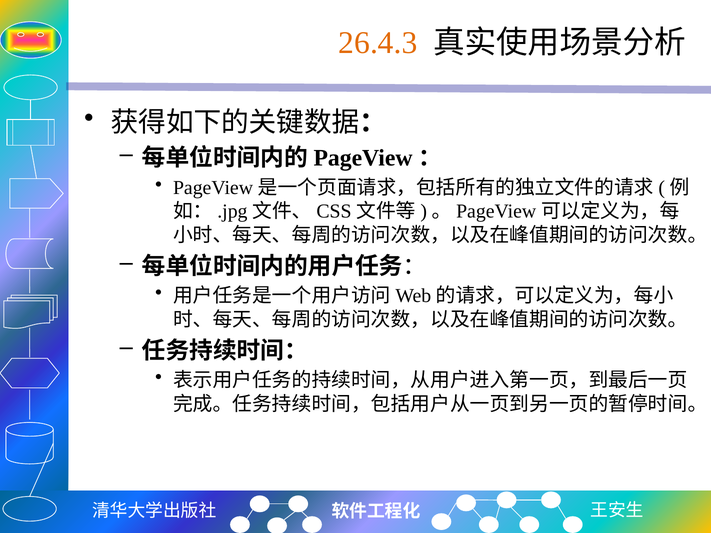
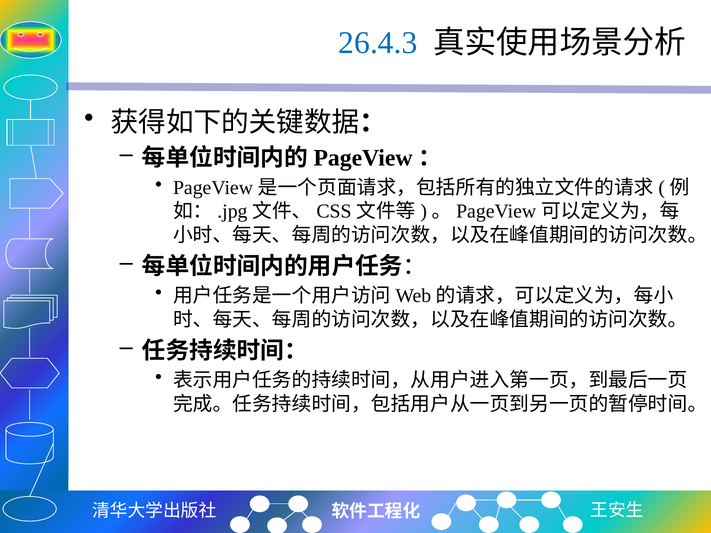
26.4.3 colour: orange -> blue (378, 43)
